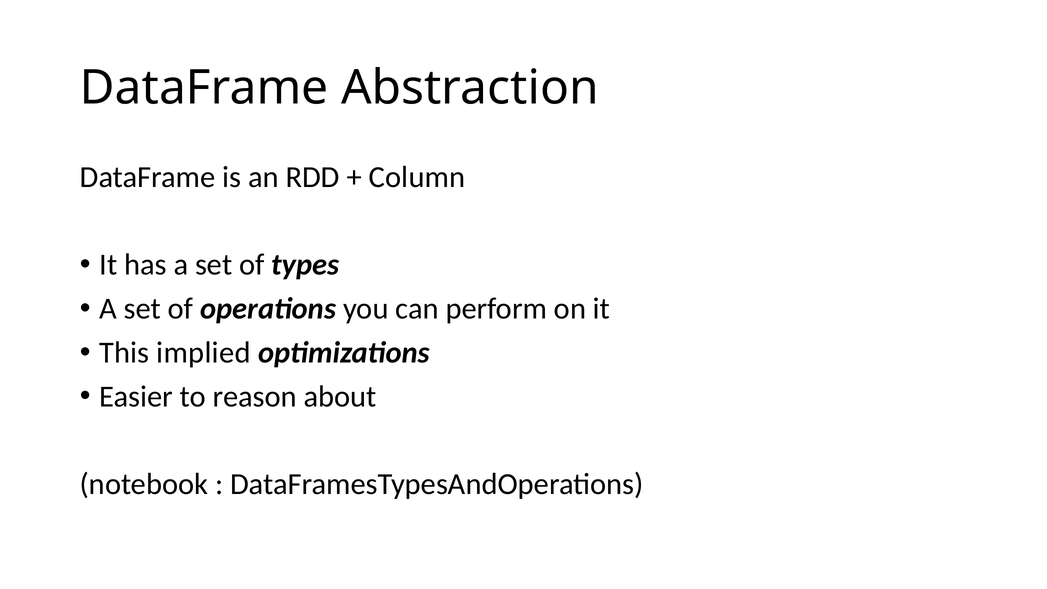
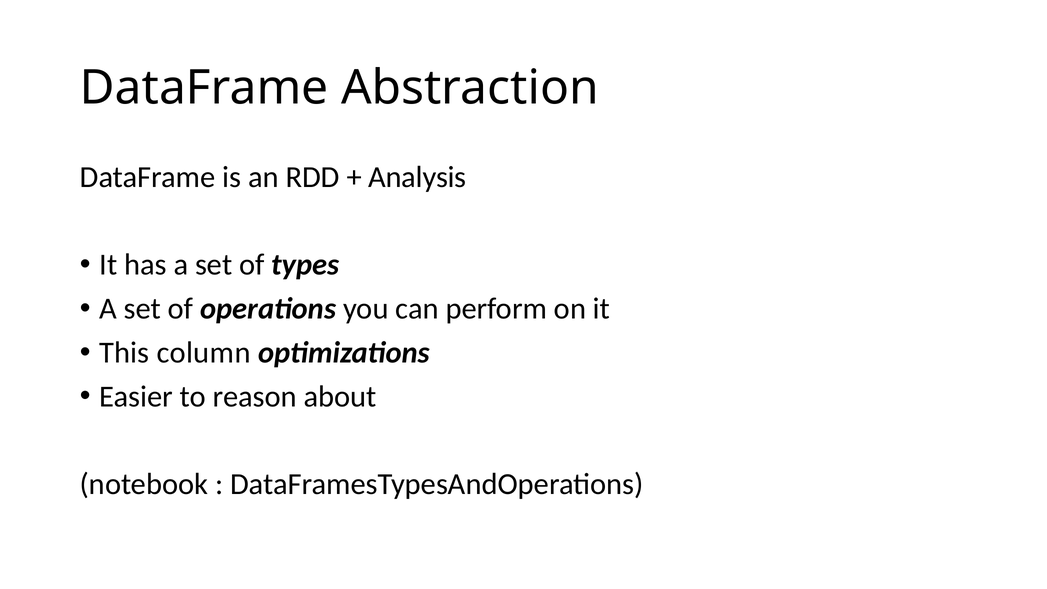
Column: Column -> Analysis (417, 177)
implied: implied -> column (204, 353)
